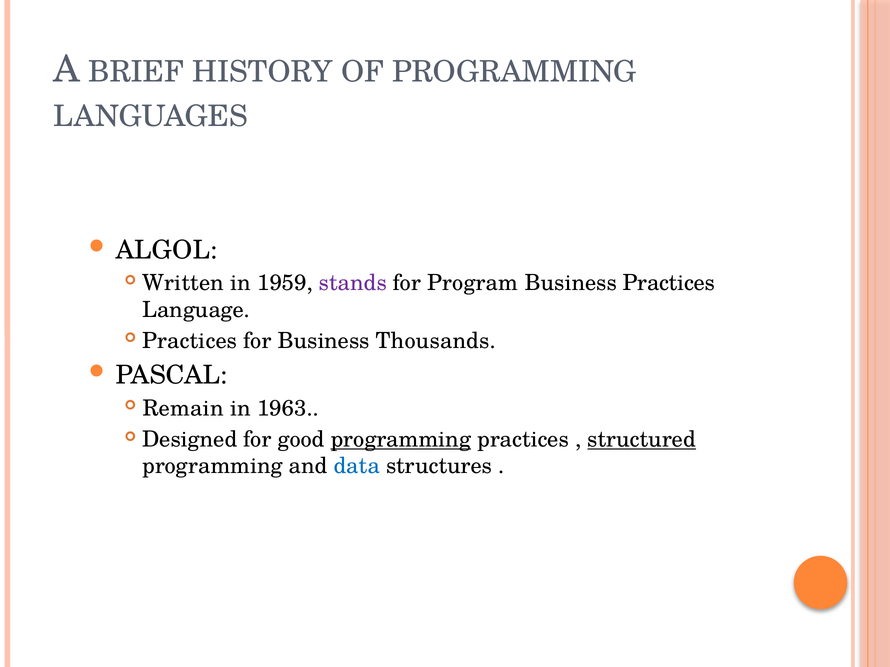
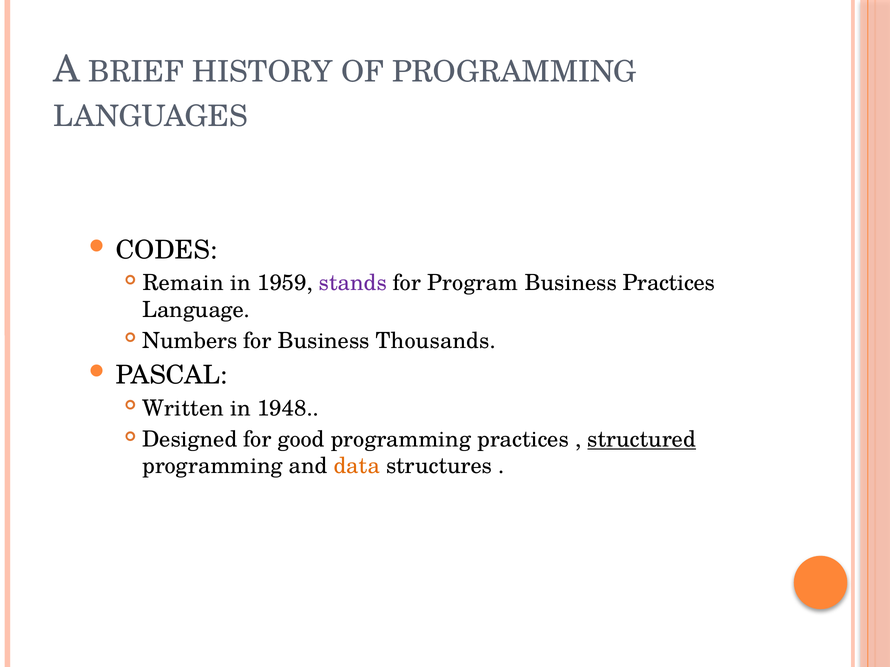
ALGOL: ALGOL -> CODES (167, 250)
Written: Written -> Remain (183, 283)
Practices: Practices -> Numbers (190, 341)
Remain: Remain -> Written (183, 409)
1963: 1963 -> 1948 (288, 409)
programming underline: present -> none (401, 440)
data colour: blue -> orange (357, 466)
